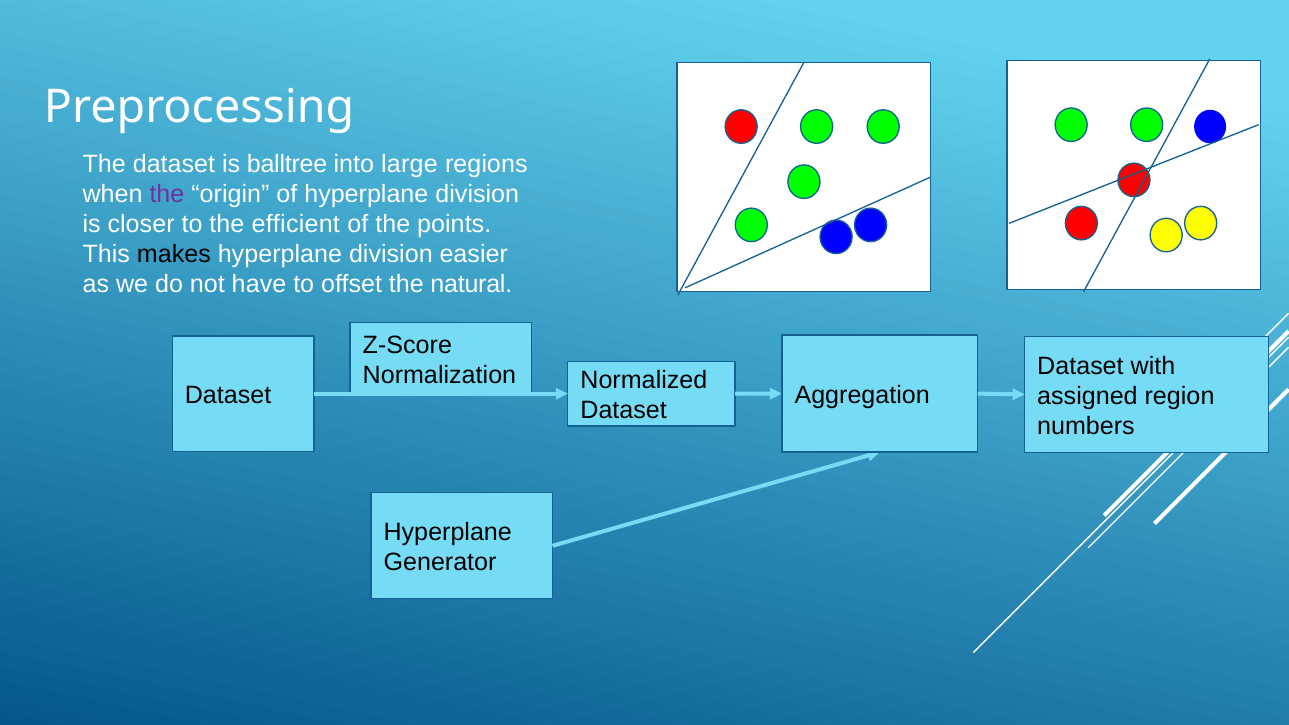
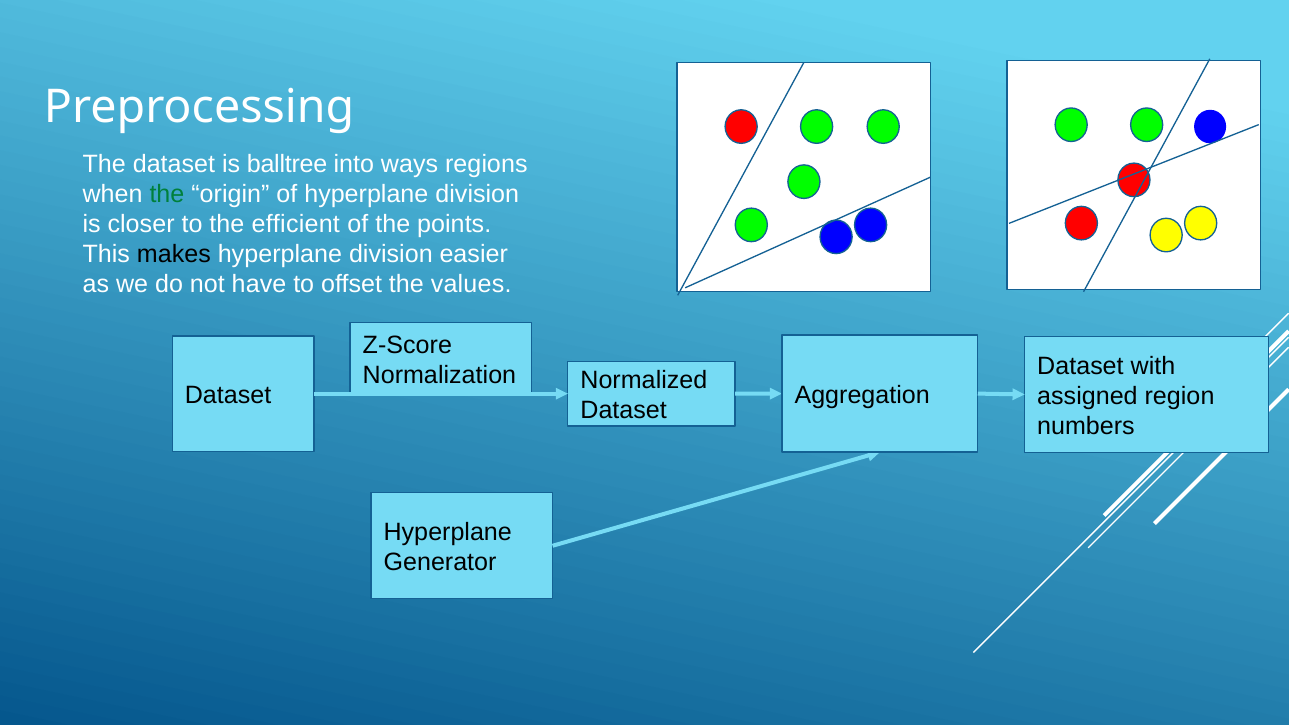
large: large -> ways (410, 164)
the colour: purple -> green (167, 194)
natural: natural -> values (471, 284)
